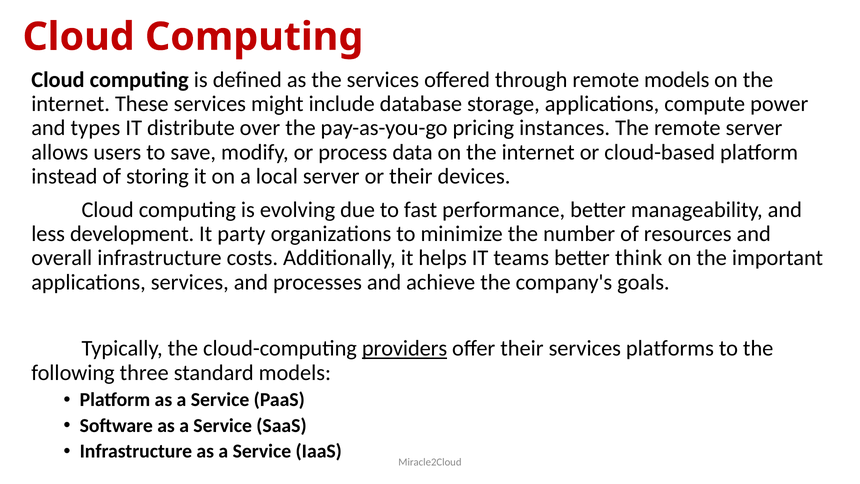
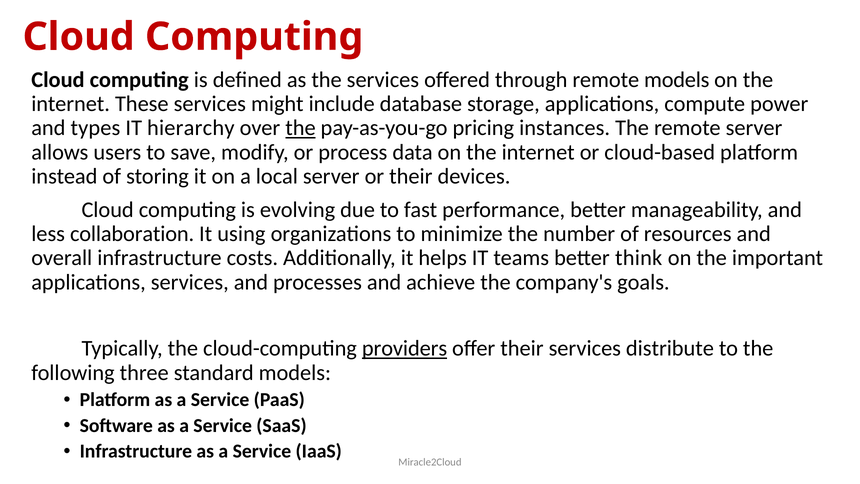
distribute: distribute -> hierarchy (191, 128)
the underline: none -> present (300, 128)
development: development -> collaboration (132, 234)
party: party -> using (241, 234)
platforms: platforms -> distribute (670, 348)
